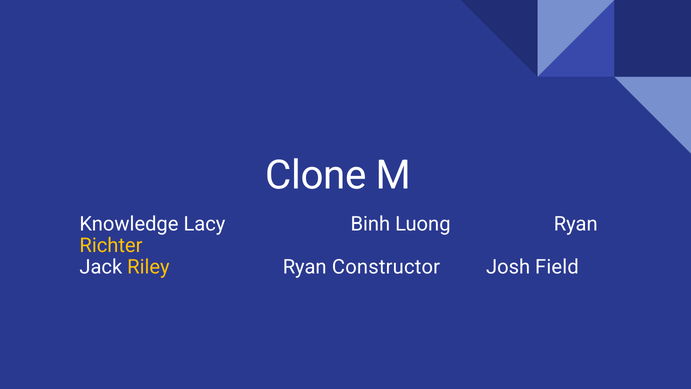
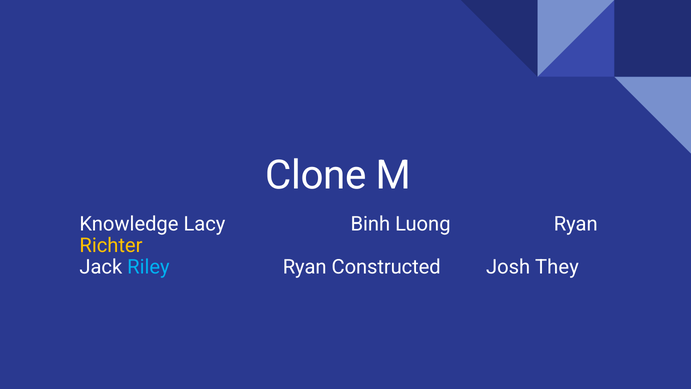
Riley colour: yellow -> light blue (148, 267)
Constructor: Constructor -> Constructed (386, 267)
Field: Field -> They (557, 267)
